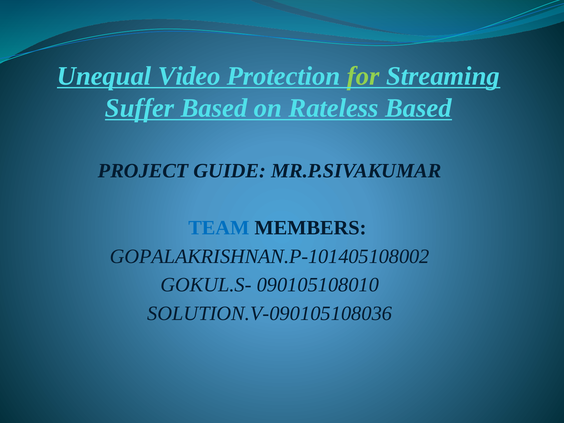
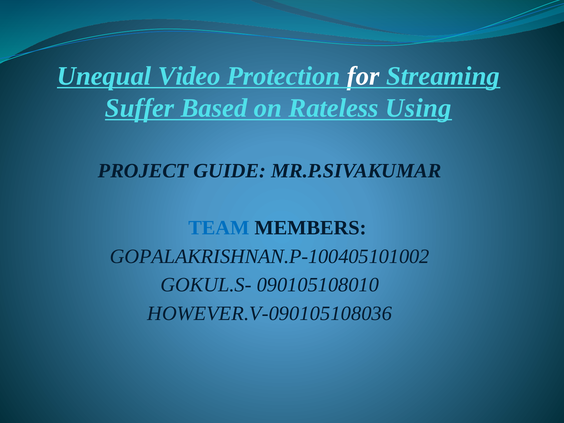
for colour: light green -> white (363, 76)
Rateless Based: Based -> Using (418, 108)
GOPALAKRISHNAN.P-101405108002: GOPALAKRISHNAN.P-101405108002 -> GOPALAKRISHNAN.P-100405101002 (270, 256)
SOLUTION.V-090105108036: SOLUTION.V-090105108036 -> HOWEVER.V-090105108036 (270, 313)
